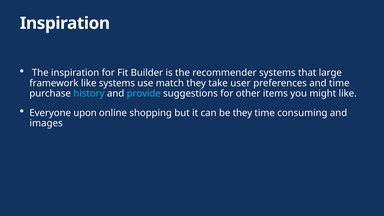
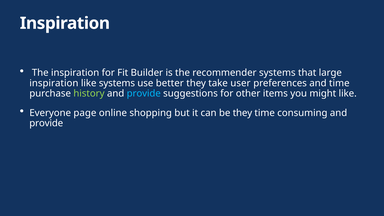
framework: framework -> inspiration (54, 83)
match: match -> better (170, 83)
history colour: light blue -> light green (89, 94)
upon: upon -> page (85, 113)
images: images -> provide (46, 123)
